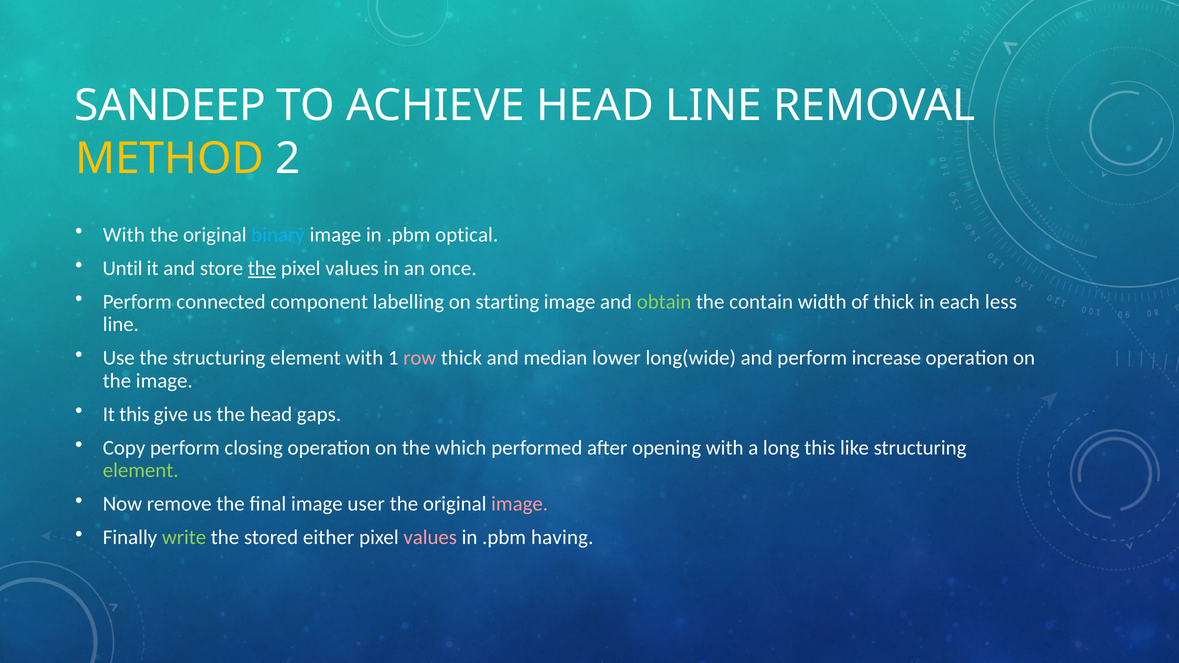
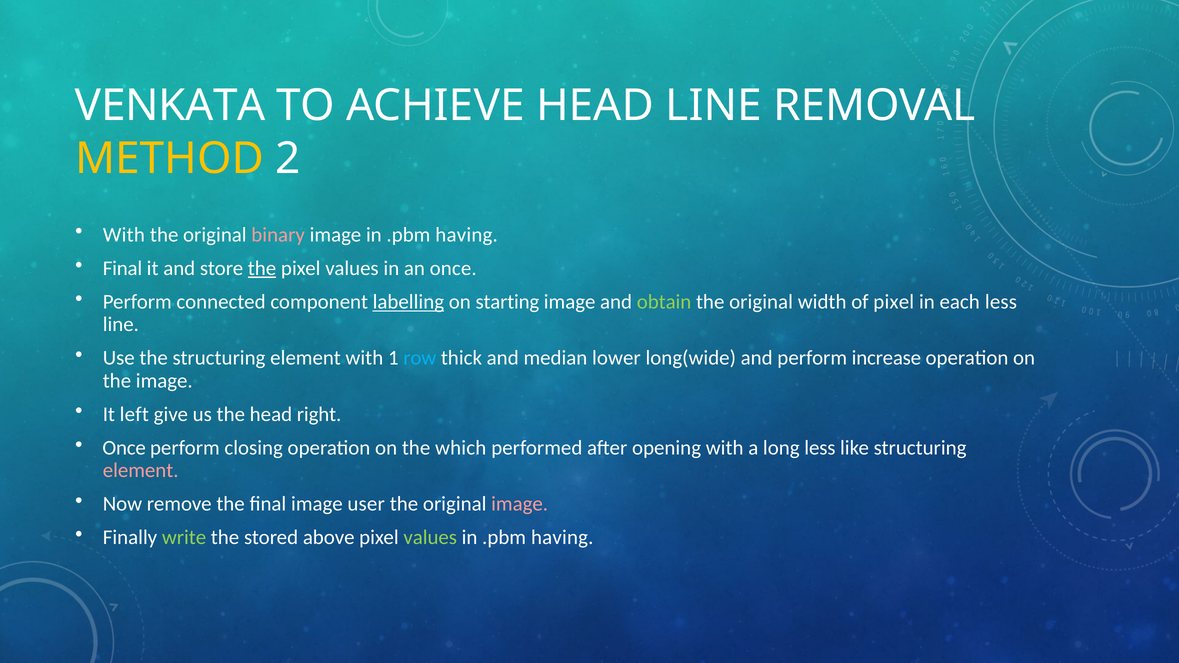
SANDEEP: SANDEEP -> VENKATA (170, 106)
binary colour: light blue -> pink (278, 235)
image in .pbm optical: optical -> having (467, 235)
Until: Until -> Final (123, 268)
labelling underline: none -> present (408, 302)
contain: contain -> original (761, 302)
of thick: thick -> pixel (894, 302)
row colour: pink -> light blue (420, 358)
It this: this -> left (134, 414)
gaps: gaps -> right (319, 414)
Copy: Copy -> Once (124, 448)
long this: this -> less (820, 448)
element colour: light green -> pink (141, 470)
either: either -> above (329, 538)
values colour: pink -> light green (430, 538)
